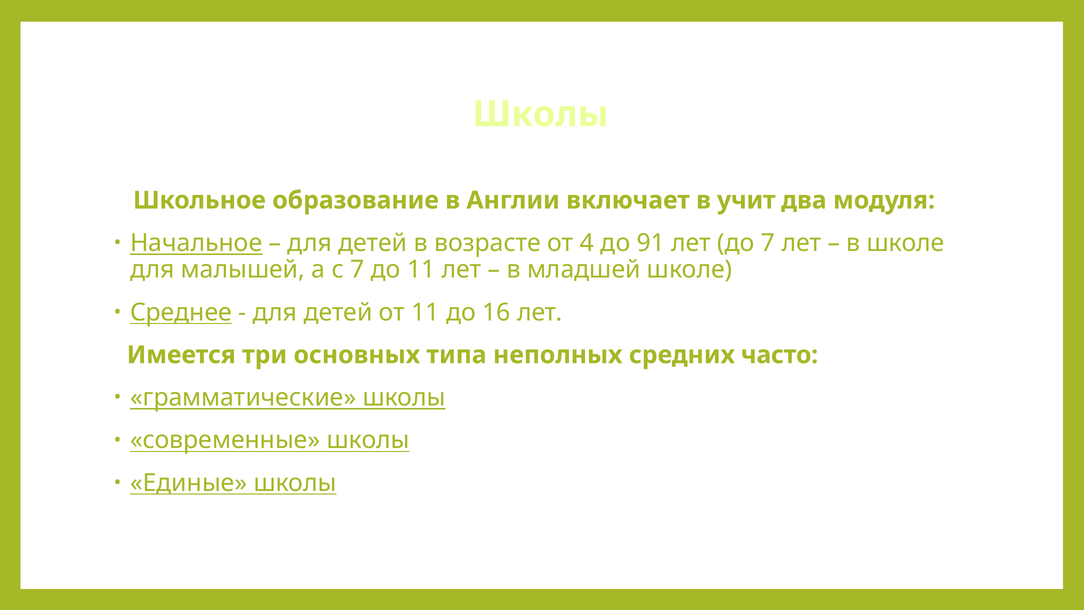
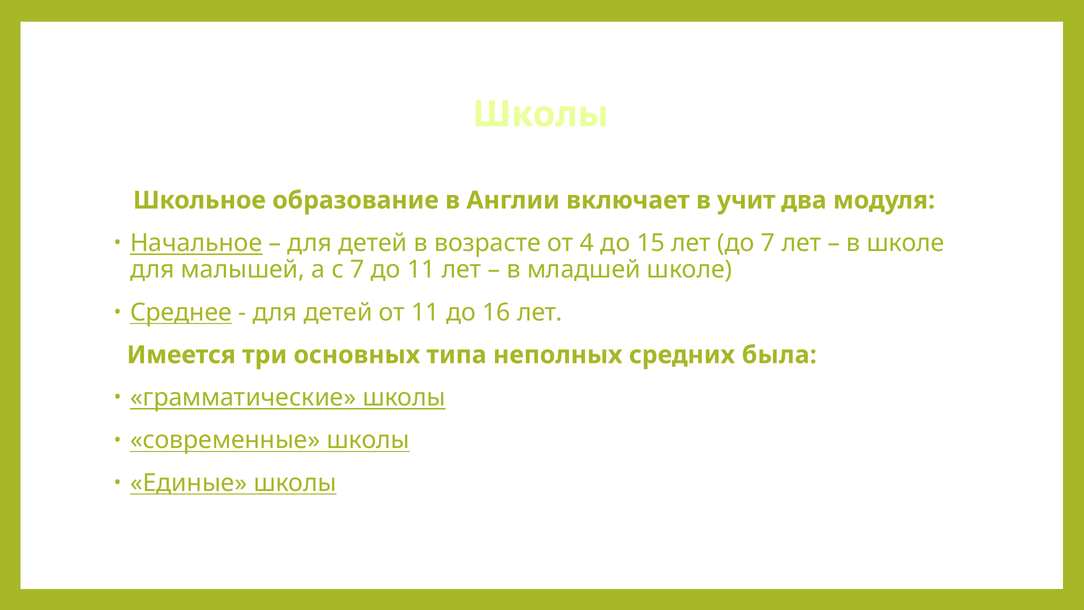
91: 91 -> 15 (651, 243)
часто: часто -> была (779, 355)
